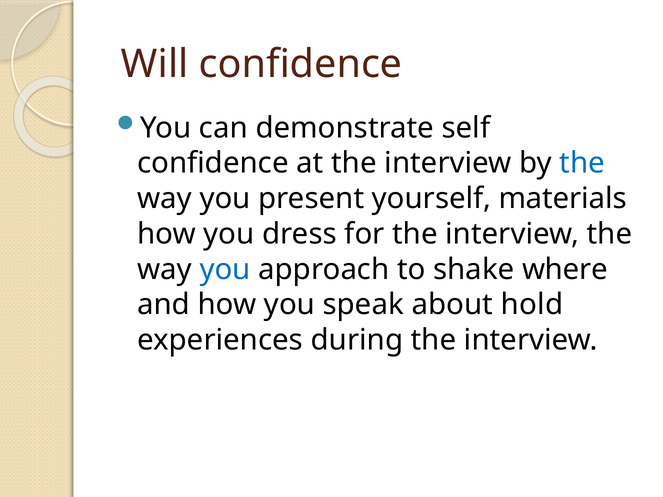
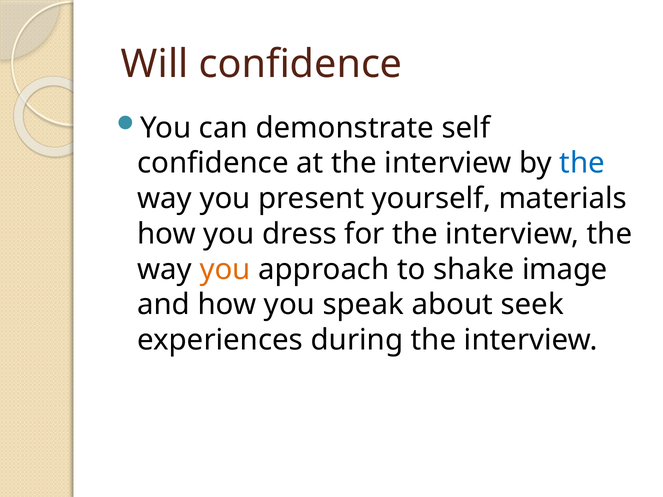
you colour: blue -> orange (225, 269)
where: where -> image (565, 269)
hold: hold -> seek (532, 305)
